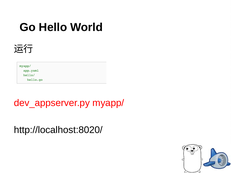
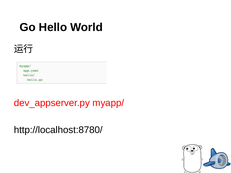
http://localhost:8020/: http://localhost:8020/ -> http://localhost:8780/ (58, 130)
